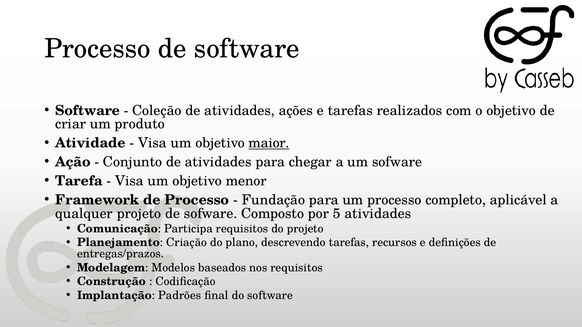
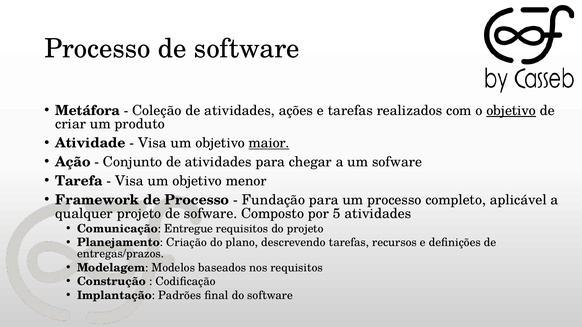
Software: Software -> Metáfora (88, 111)
objetivo underline: none -> present (511, 111)
Participa: Participa -> Entregue (189, 229)
